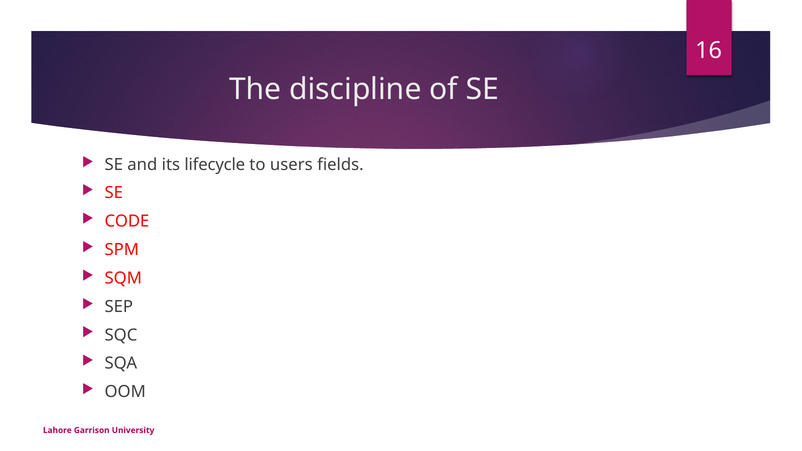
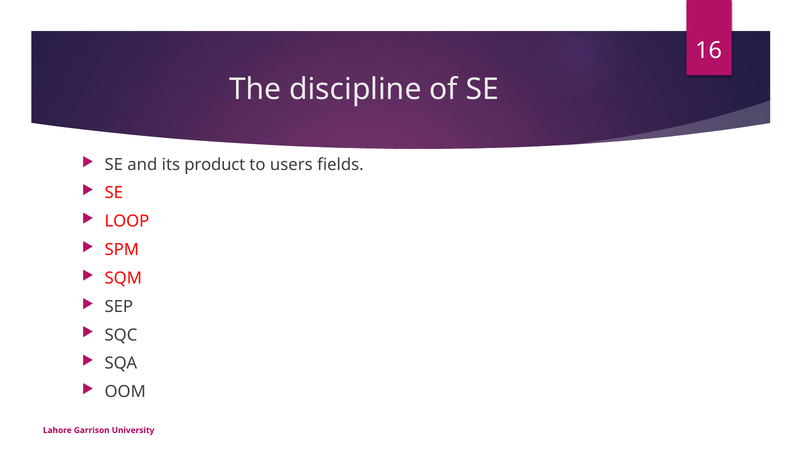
lifecycle: lifecycle -> product (215, 165)
CODE: CODE -> LOOP (127, 221)
